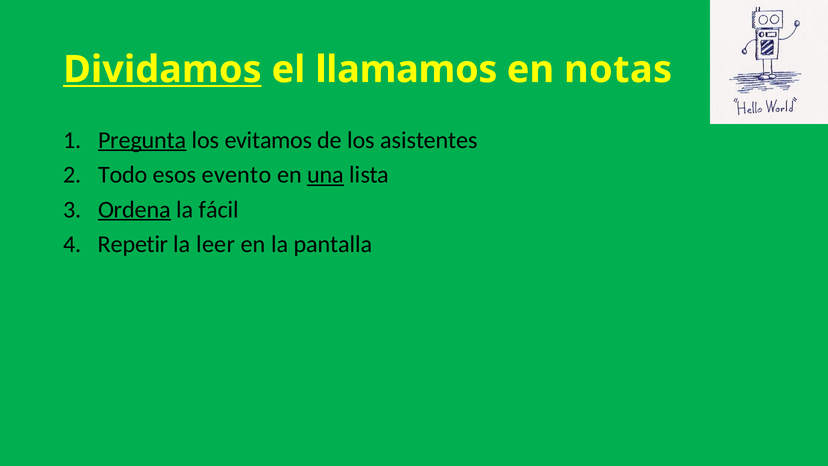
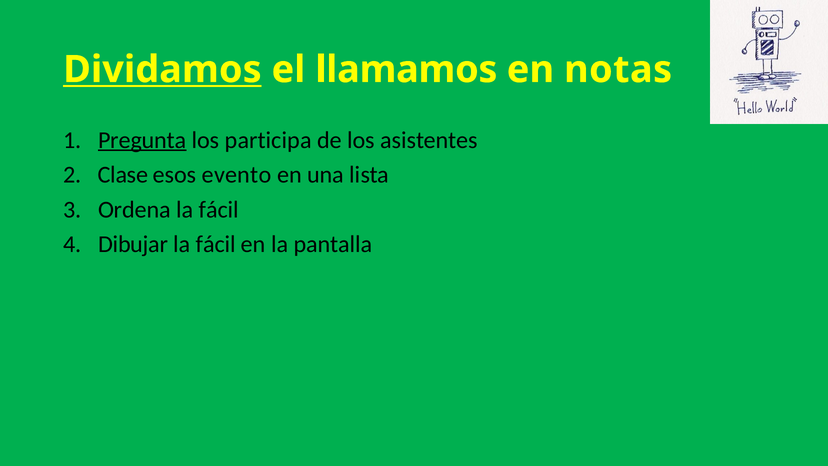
evitamos: evitamos -> participa (268, 140)
Todo: Todo -> Clase (123, 175)
una underline: present -> none (326, 175)
Ordena underline: present -> none (135, 209)
Repetir: Repetir -> Dibujar (133, 244)
leer: leer -> fácil (216, 244)
